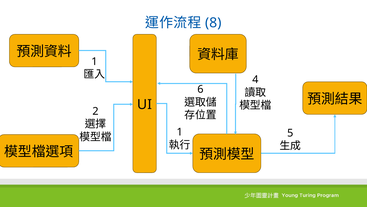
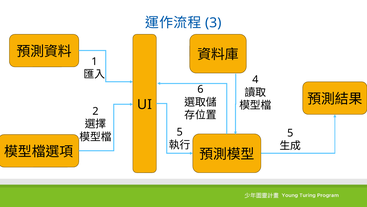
8: 8 -> 3 (213, 23)
1: 1 -> 5 (180, 132)
